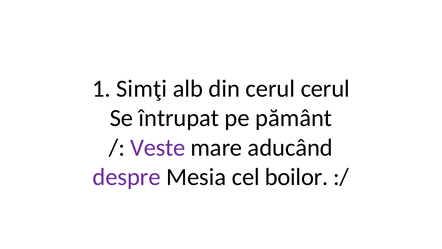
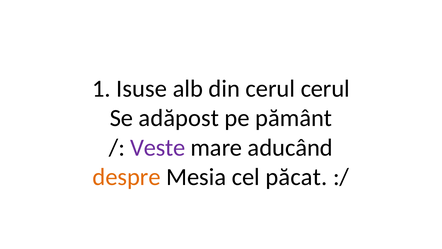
Simţi: Simţi -> Isuse (142, 88)
întrupat: întrupat -> adăpost (179, 118)
despre colour: purple -> orange (127, 177)
boilor: boilor -> păcat (296, 177)
